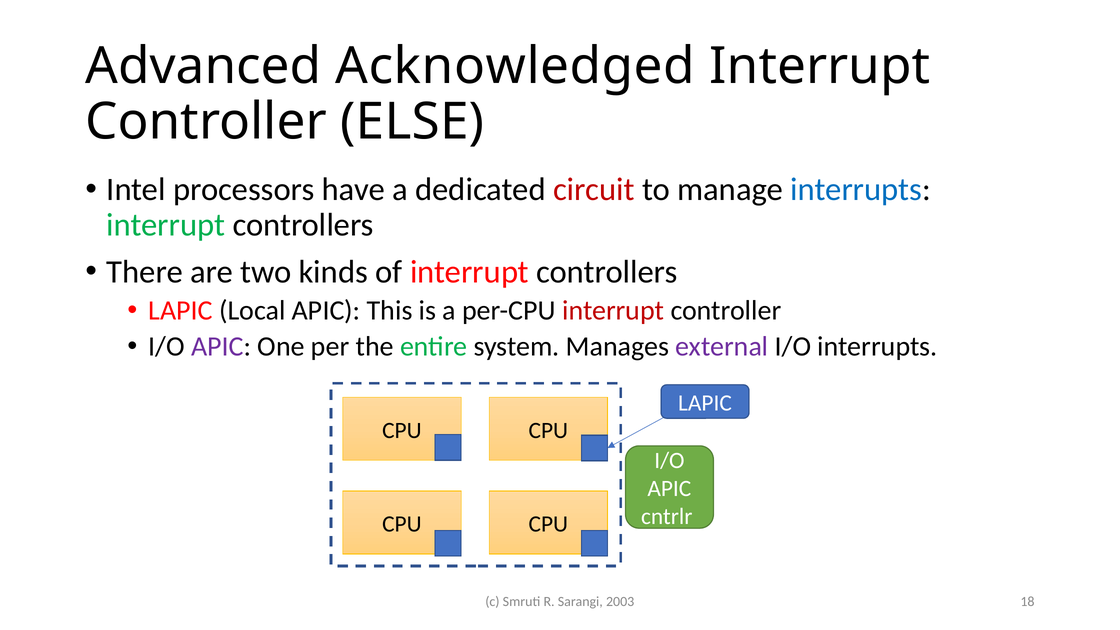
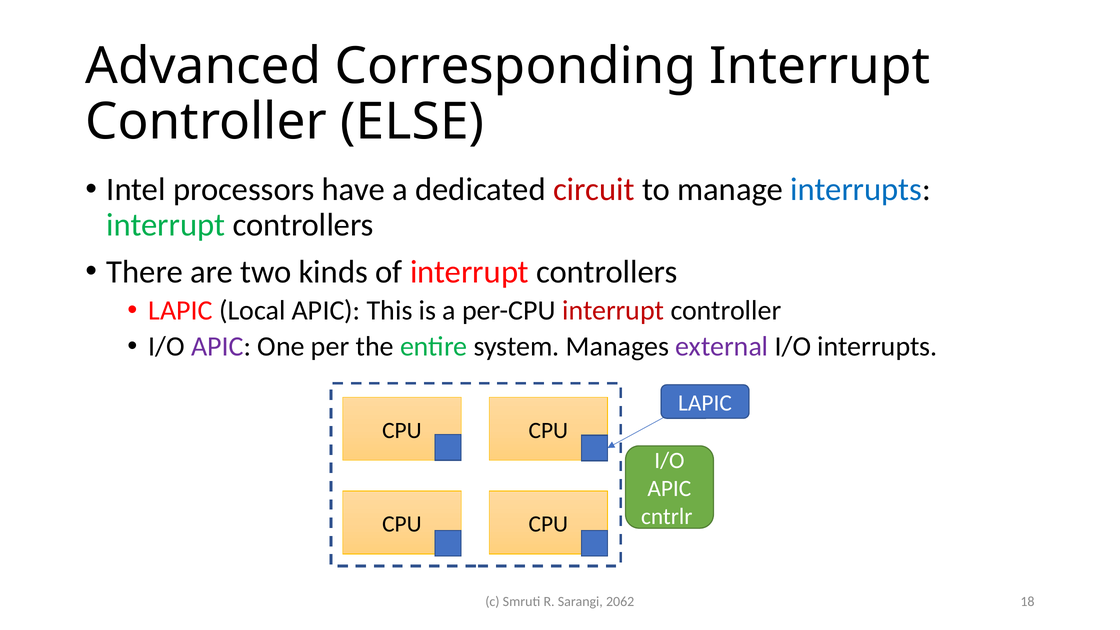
Acknowledged: Acknowledged -> Corresponding (515, 66)
2003: 2003 -> 2062 (620, 602)
